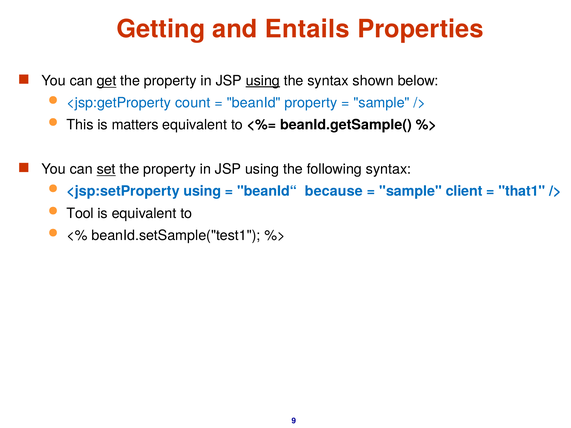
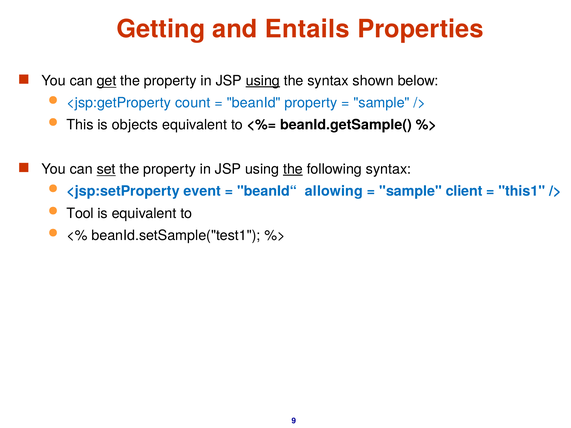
matters: matters -> objects (135, 125)
the underline: none -> present (293, 169)
<jsp:setProperty using: using -> event (202, 191)
because: because -> allowing (334, 191)
that1: that1 -> this1 (522, 191)
